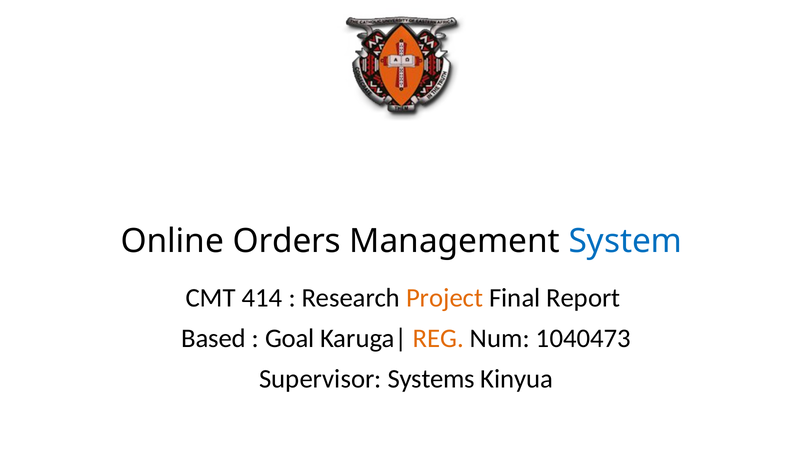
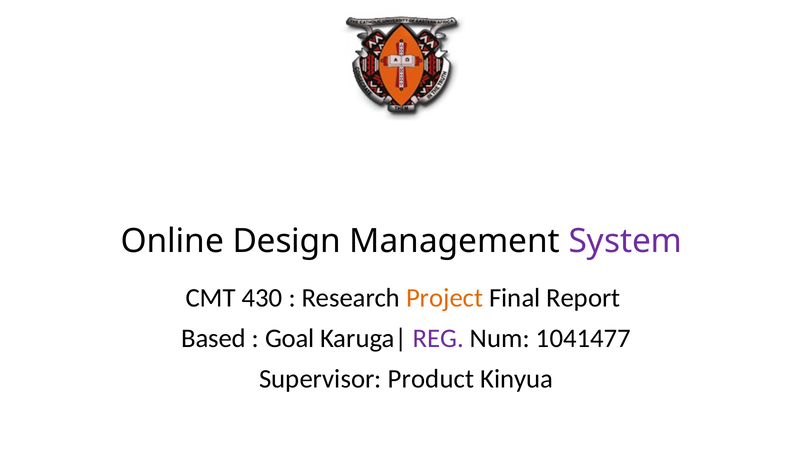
Orders: Orders -> Design (287, 241)
System colour: blue -> purple (625, 241)
414: 414 -> 430 (262, 298)
REG colour: orange -> purple (438, 338)
1040473: 1040473 -> 1041477 (583, 338)
Systems: Systems -> Product (431, 379)
